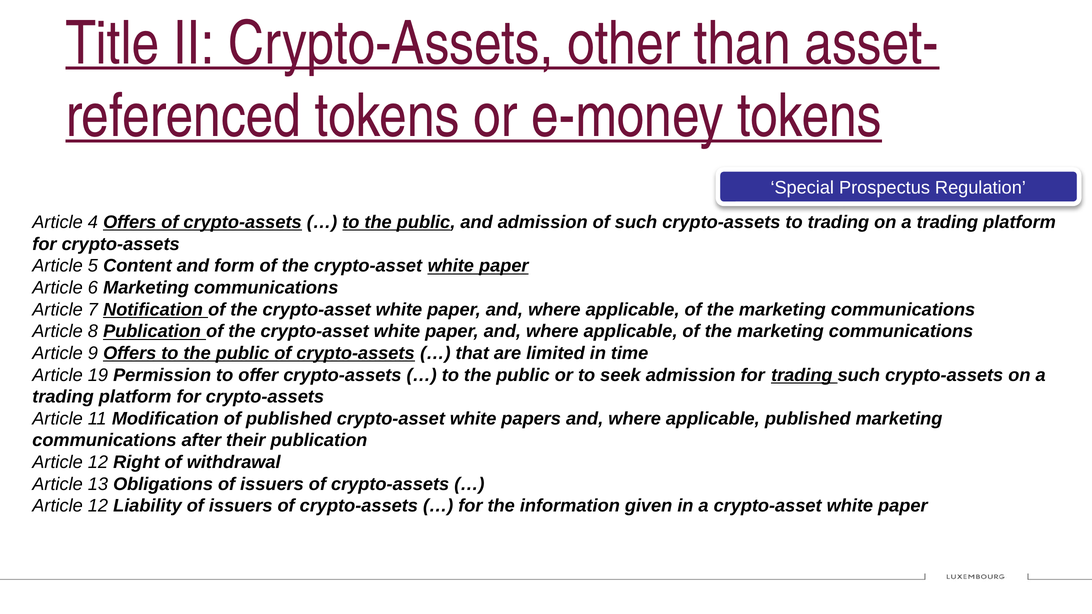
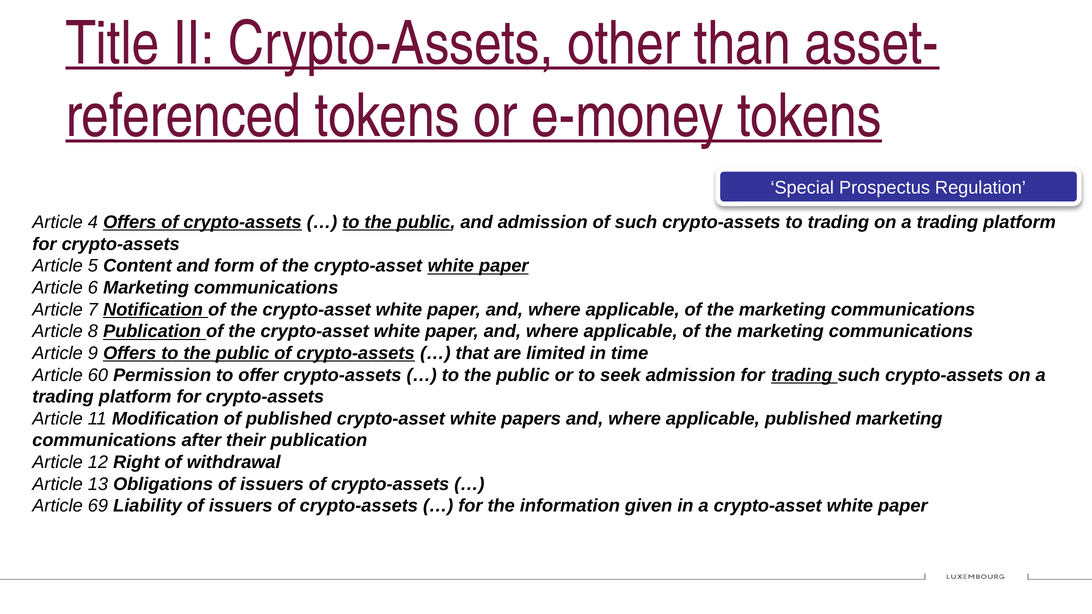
19: 19 -> 60 (98, 375)
12: 12 -> 69 (98, 506)
